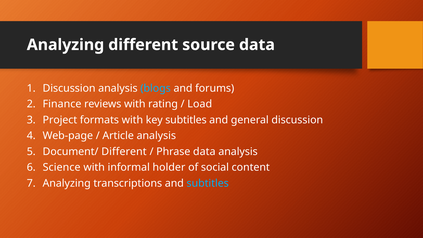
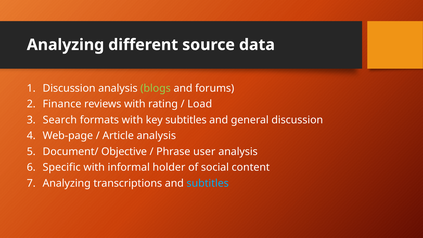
blogs colour: light blue -> light green (156, 88)
Project: Project -> Search (60, 120)
Document/ Different: Different -> Objective (124, 152)
Phrase data: data -> user (204, 152)
Science: Science -> Specific (62, 167)
